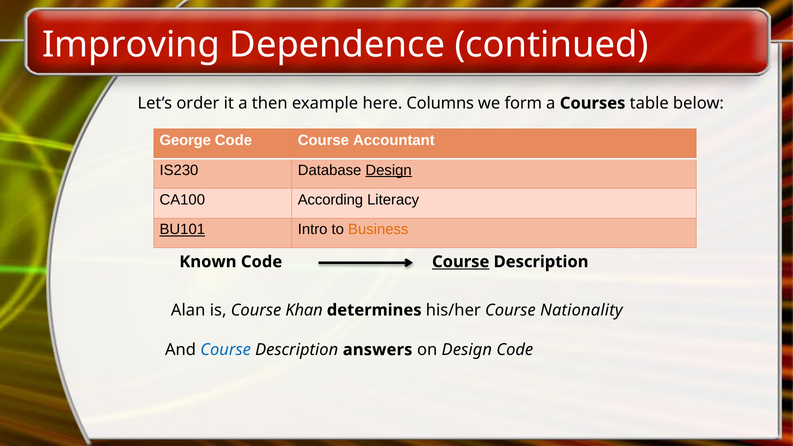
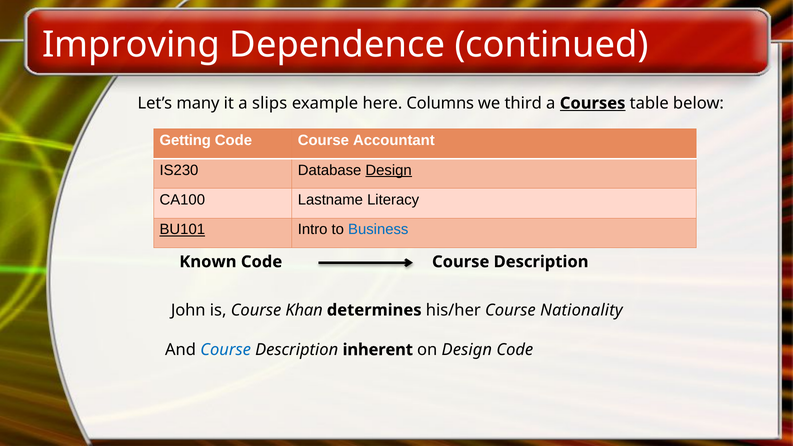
order: order -> many (198, 103)
then: then -> slips (270, 103)
form: form -> third (523, 103)
Courses underline: none -> present (593, 103)
George: George -> Getting (185, 140)
According: According -> Lastname (330, 200)
Business colour: orange -> blue (378, 230)
Course underline: present -> none (461, 262)
Alan: Alan -> John (188, 310)
answers: answers -> inherent (378, 350)
